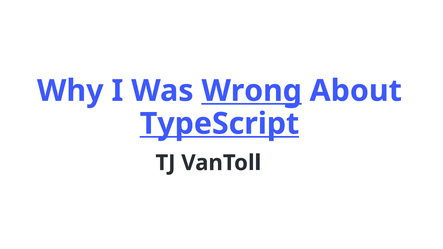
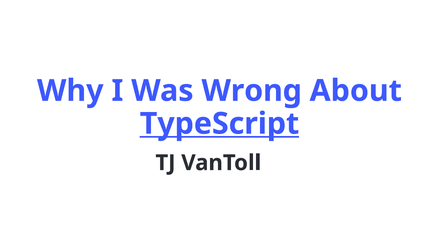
Wrong underline: present -> none (252, 91)
